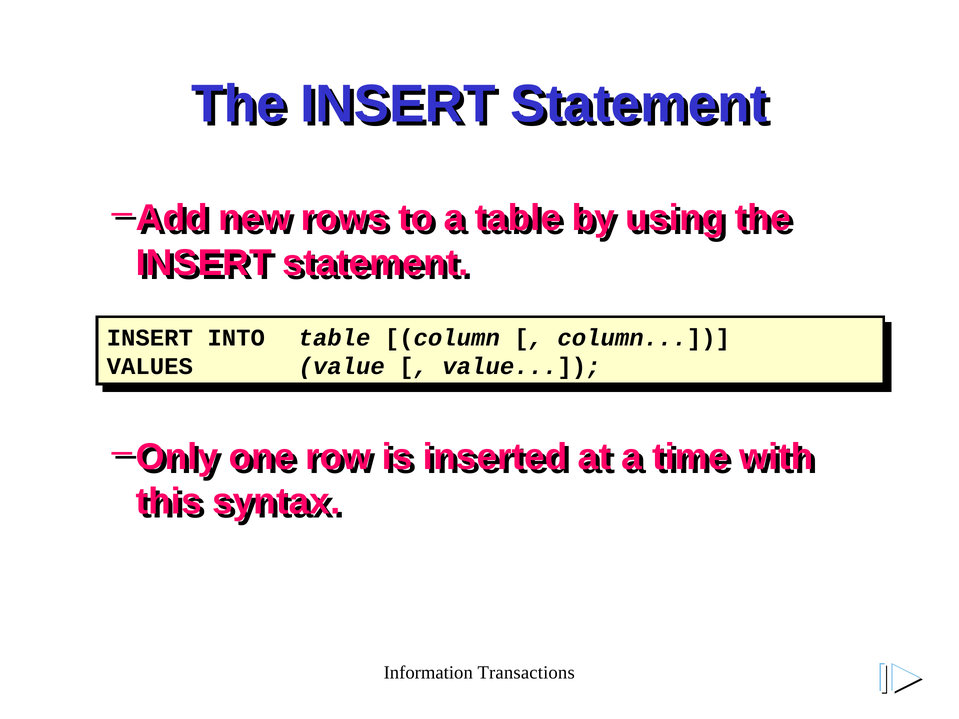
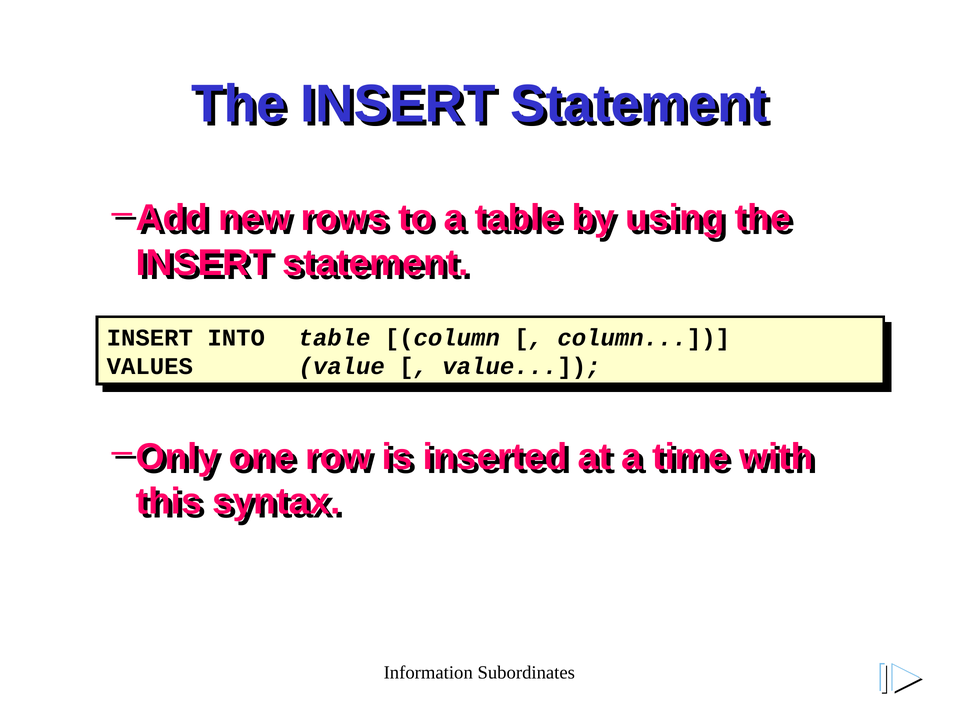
Transactions: Transactions -> Subordinates (526, 673)
